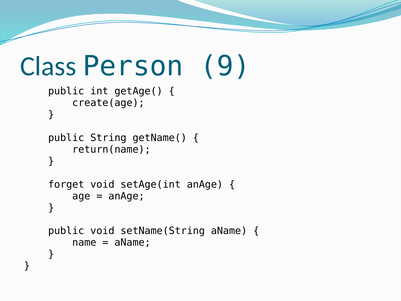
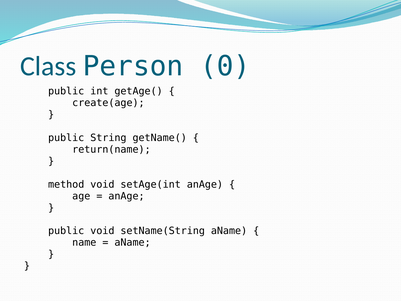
9: 9 -> 0 (225, 66)
forget: forget -> method (66, 184)
